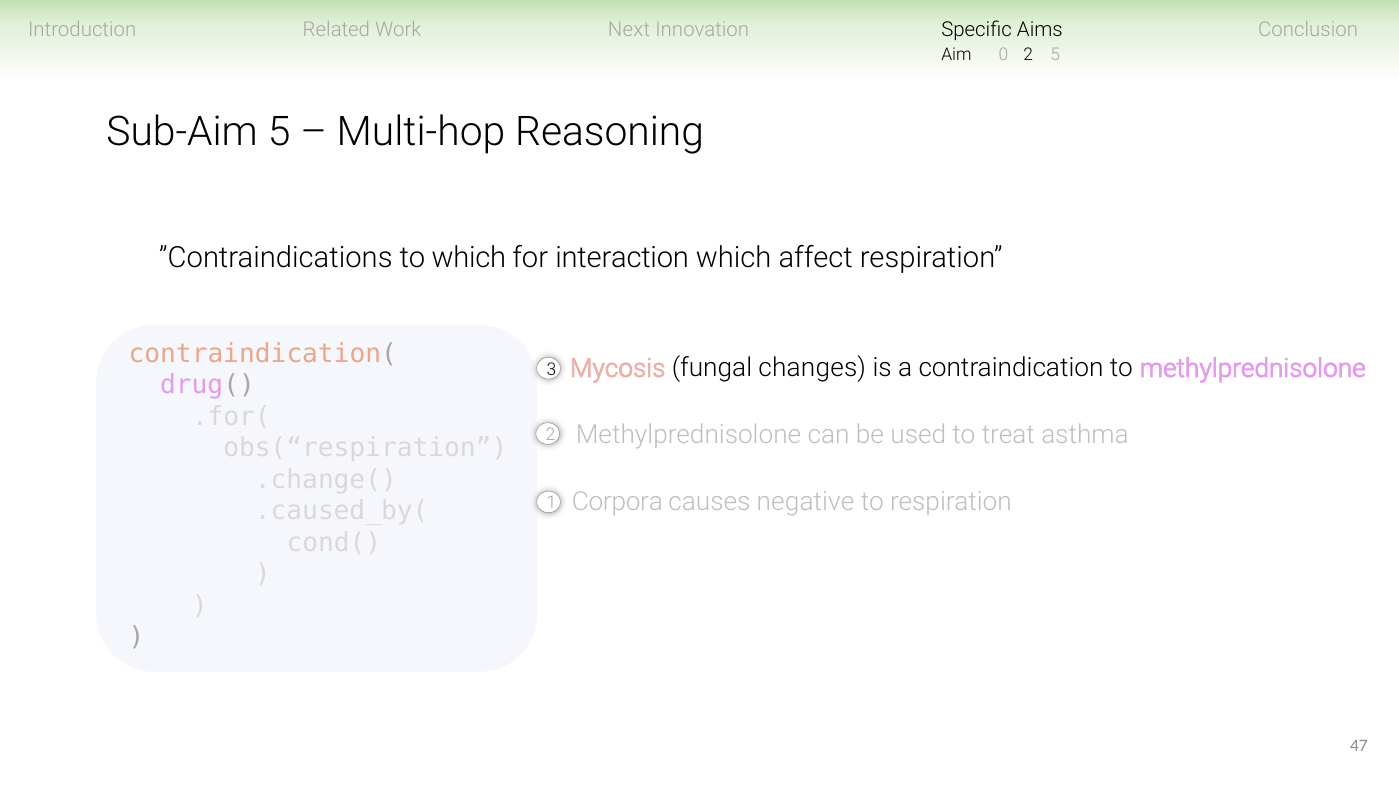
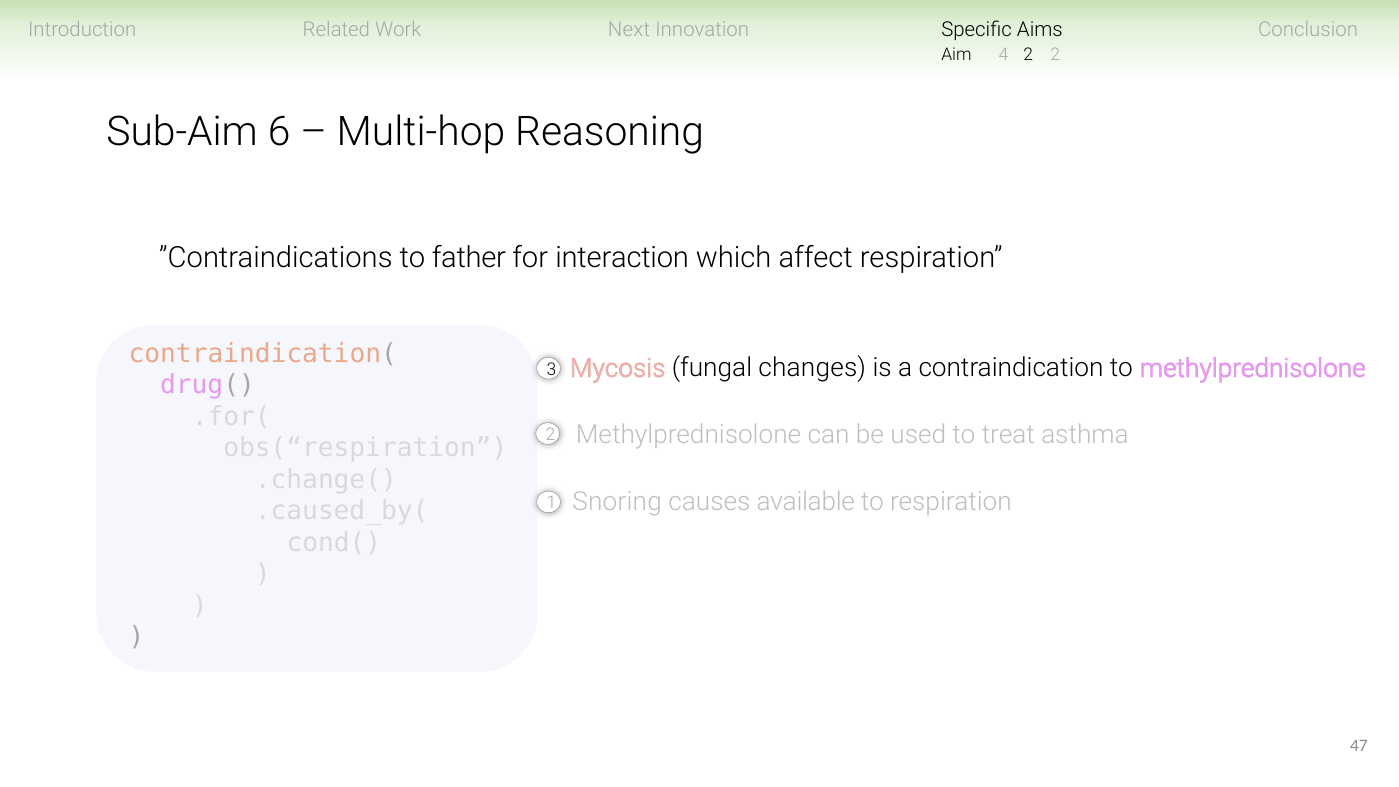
0: 0 -> 4 (1003, 54)
2 5: 5 -> 2 (1055, 54)
Sub-Aim 5: 5 -> 6 (279, 132)
to which: which -> father (469, 257)
Corpora: Corpora -> Snoring (617, 502)
negative: negative -> available (806, 502)
